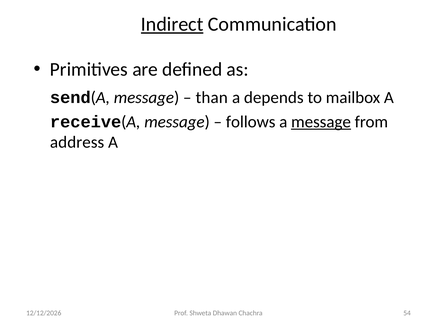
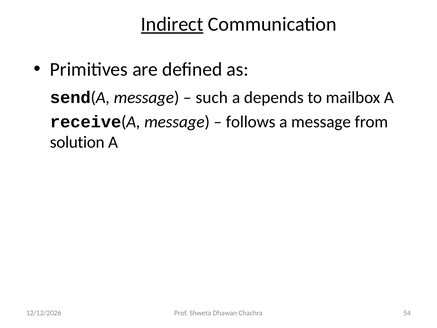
than: than -> such (212, 97)
message underline: present -> none (321, 122)
address: address -> solution (77, 142)
